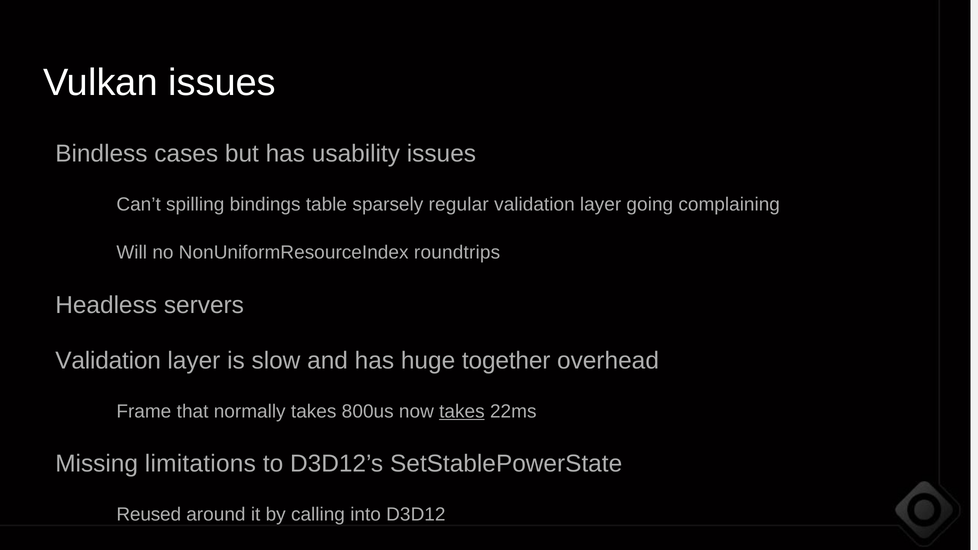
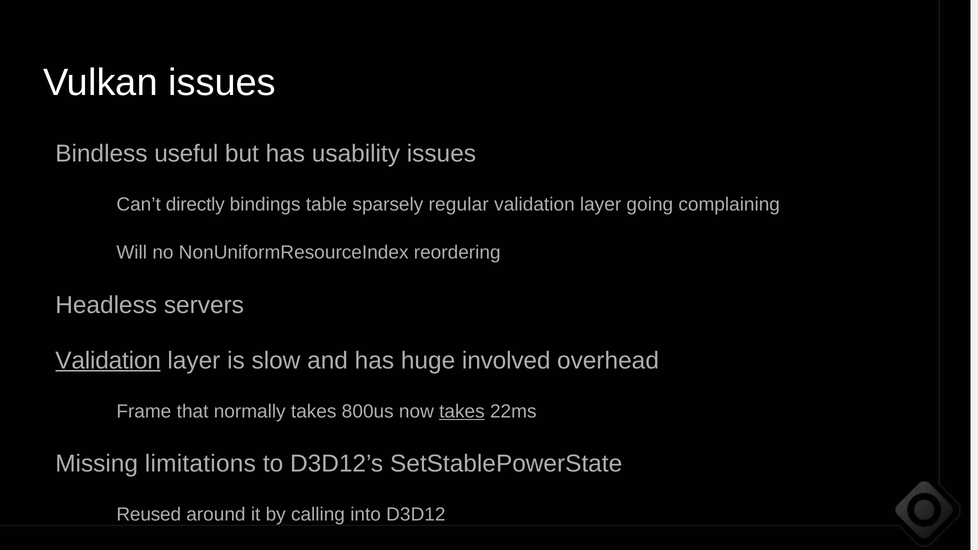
cases: cases -> useful (186, 154)
spilling: spilling -> directly (195, 205)
roundtrips: roundtrips -> reordering (457, 253)
Validation underline: none -> present (108, 361)
together: together -> involved (506, 361)
